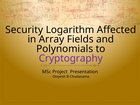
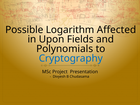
Security: Security -> Possible (24, 30)
Array: Array -> Upon (52, 39)
Cryptography colour: purple -> blue (71, 58)
